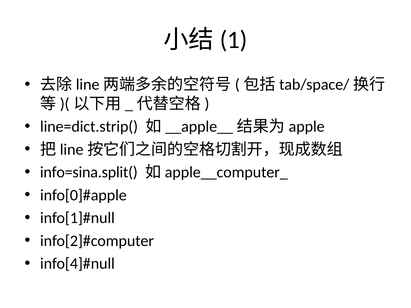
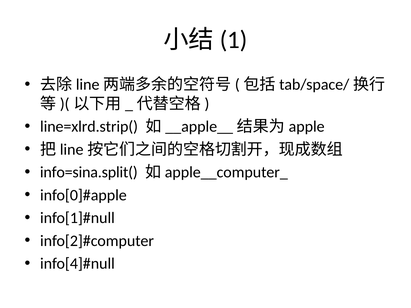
line=dict.strip(: line=dict.strip( -> line=xlrd.strip( (89, 127)
